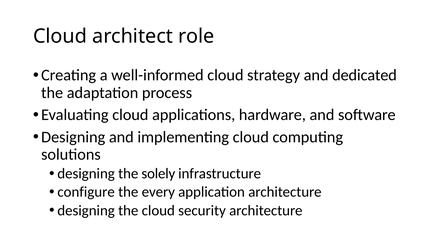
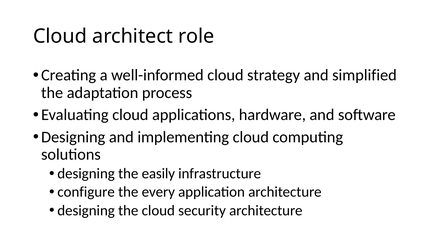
dedicated: dedicated -> simplified (364, 75)
solely: solely -> easily (158, 173)
